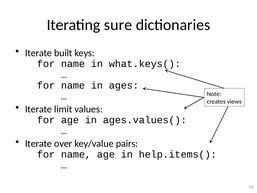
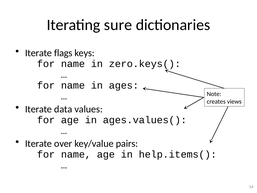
built: built -> flags (63, 53)
what.keys(: what.keys( -> zero.keys( (145, 64)
limit: limit -> data (63, 109)
